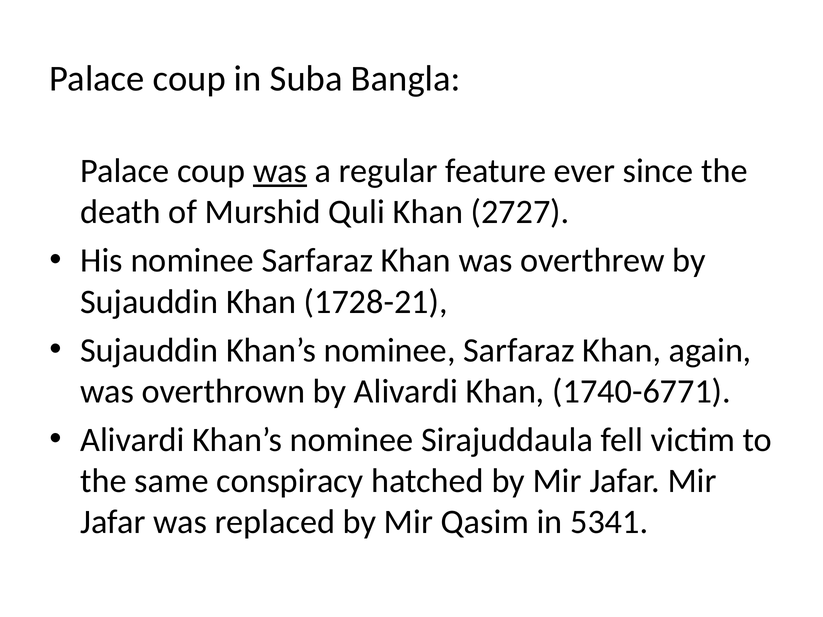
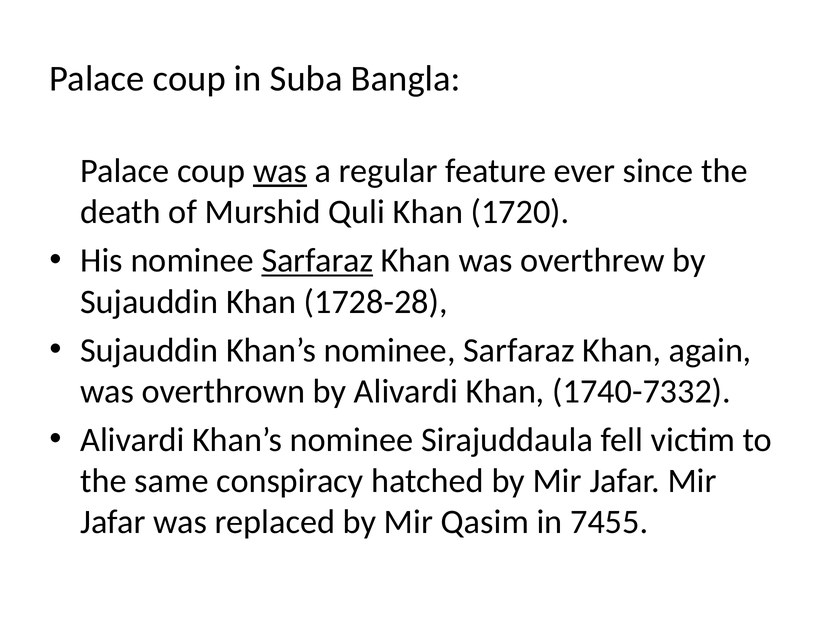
2727: 2727 -> 1720 (520, 212)
Sarfaraz underline: none -> present (317, 261)
1728-21: 1728-21 -> 1728-28 (376, 302)
1740-6771: 1740-6771 -> 1740-7332 (642, 392)
5341: 5341 -> 7455 (609, 522)
